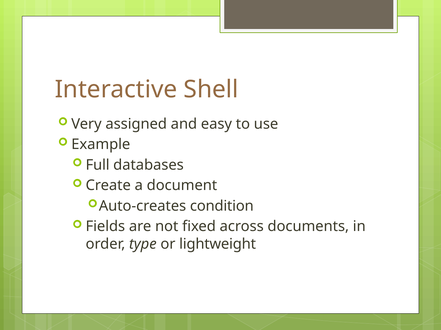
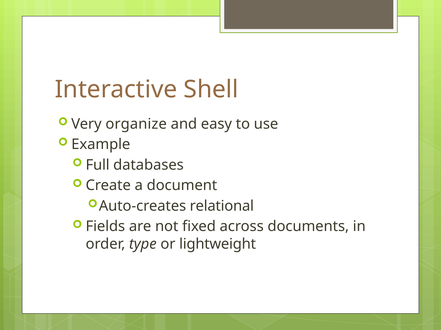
assigned: assigned -> organize (136, 124)
condition: condition -> relational (222, 206)
